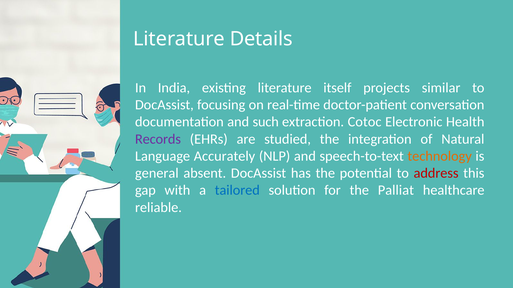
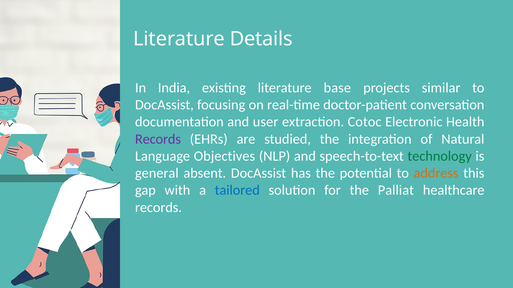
itself: itself -> base (337, 88)
such: such -> user (266, 122)
Accurately: Accurately -> Objectives (224, 156)
technology colour: orange -> green (440, 156)
address colour: red -> orange (436, 174)
reliable: reliable -> records (158, 208)
